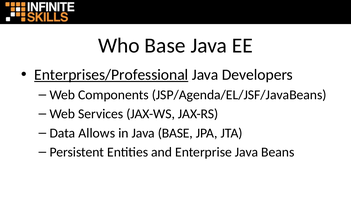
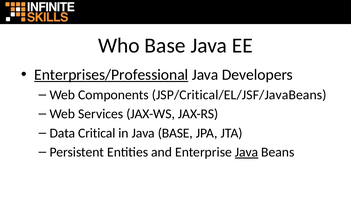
JSP/Agenda/EL/JSF/JavaBeans: JSP/Agenda/EL/JSF/JavaBeans -> JSP/Critical/EL/JSF/JavaBeans (239, 95)
Allows: Allows -> Critical (97, 133)
Java underline: none -> present (247, 153)
